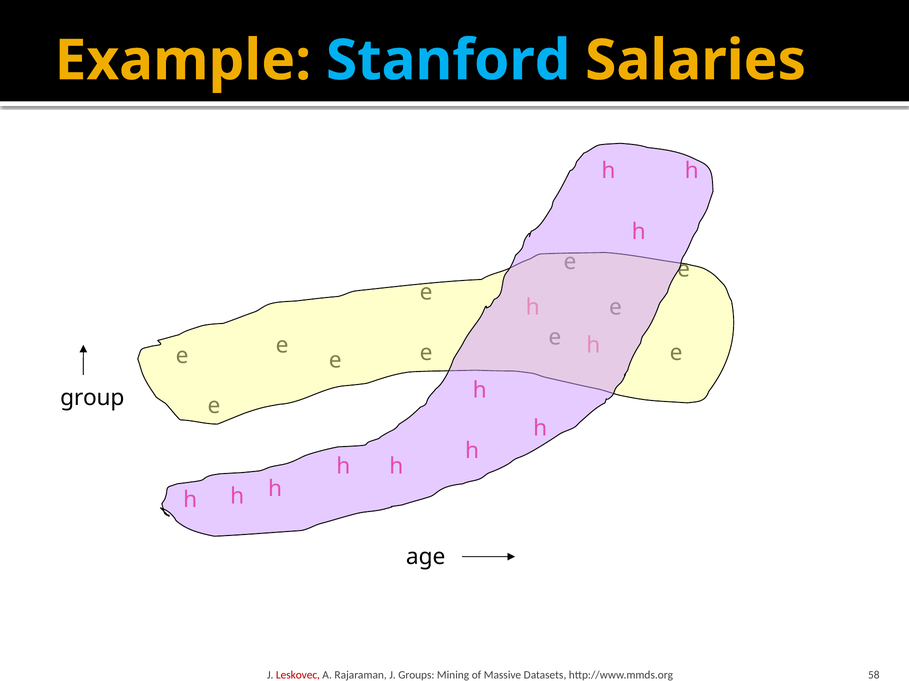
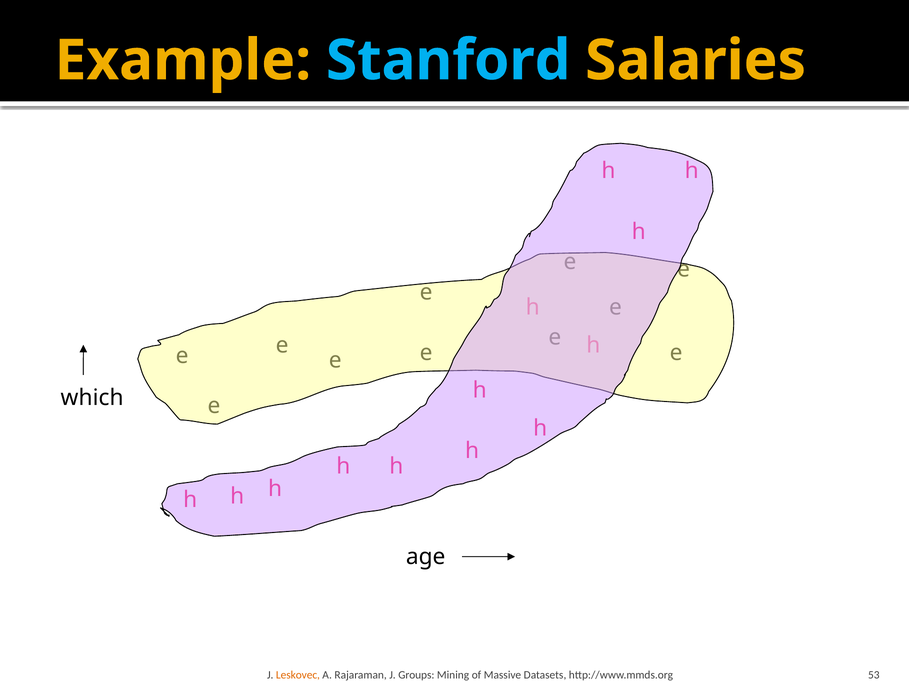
group: group -> which (92, 398)
Leskovec colour: red -> orange (298, 676)
58: 58 -> 53 (874, 676)
